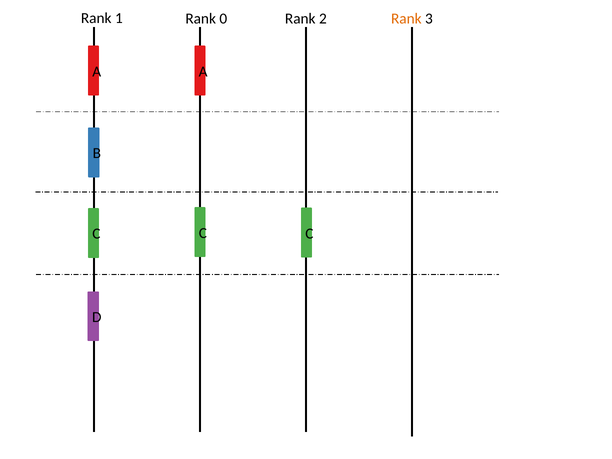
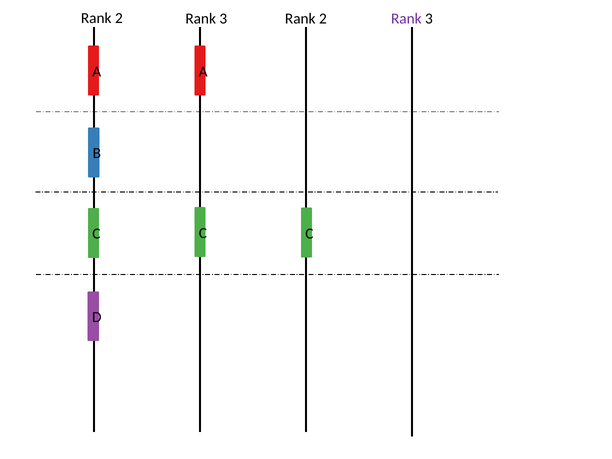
1: 1 -> 2 (119, 18)
0: 0 -> 3 (223, 18)
Rank colour: orange -> purple (406, 18)
